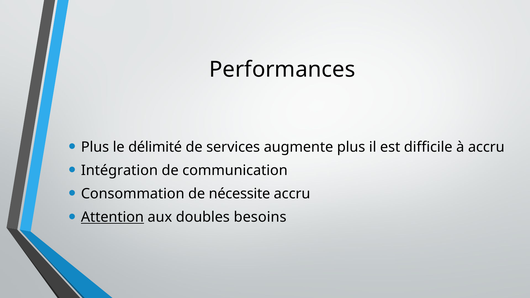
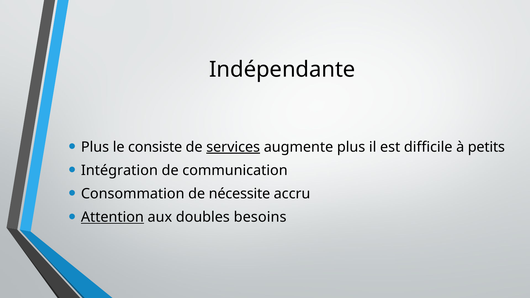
Performances: Performances -> Indépendante (282, 69)
délimité: délimité -> consiste (155, 147)
services underline: none -> present (233, 147)
à accru: accru -> petits (486, 147)
